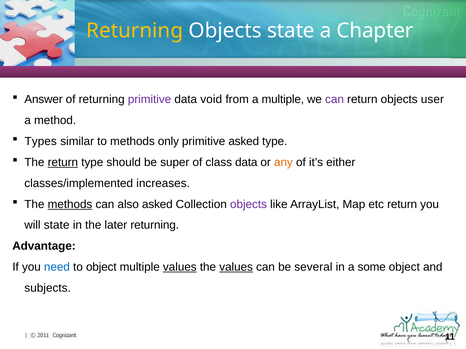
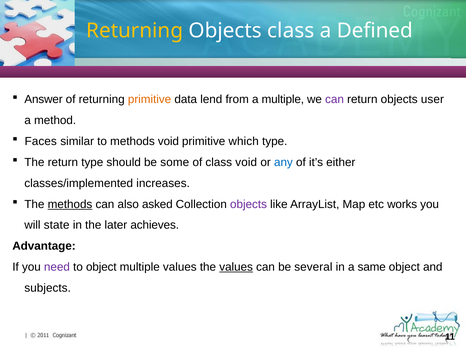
Objects state: state -> class (291, 31)
Chapter: Chapter -> Defined (375, 31)
primitive colour: purple -> orange (150, 100)
void: void -> lend (211, 100)
Types: Types -> Faces (41, 142)
methods only: only -> void (168, 142)
primitive asked: asked -> which (244, 142)
return underline: present -> none (63, 163)
super: super -> some (175, 163)
class data: data -> void (246, 163)
any colour: orange -> blue (283, 163)
etc return: return -> works (402, 204)
later returning: returning -> achieves (155, 225)
need colour: blue -> purple (57, 267)
values underline: present -> none (180, 267)
some: some -> same (372, 267)
